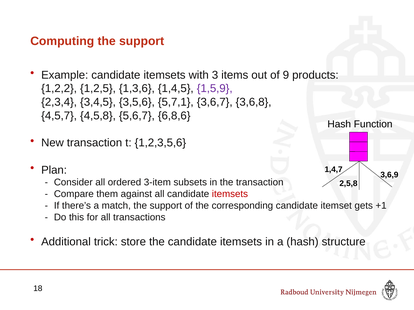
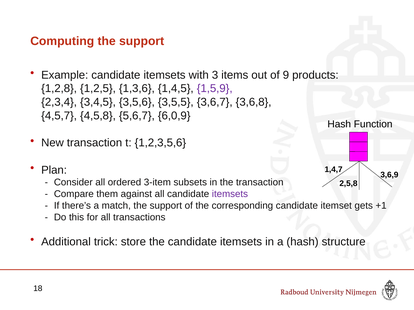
1,2,2: 1,2,2 -> 1,2,8 (59, 89)
5,7,1: 5,7,1 -> 3,5,5 (176, 102)
6,8,6: 6,8,6 -> 6,0,9 (174, 116)
itemsets colour: red -> purple (230, 194)
